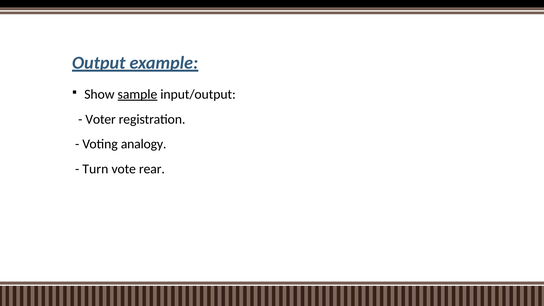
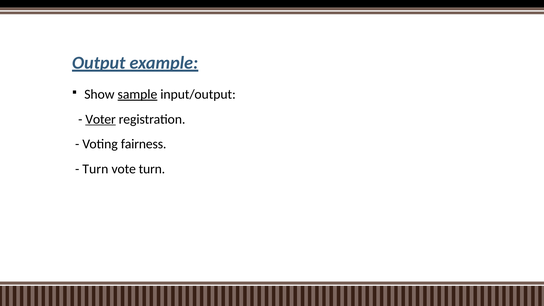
Voter underline: none -> present (101, 119)
analogy: analogy -> fairness (144, 144)
vote rear: rear -> turn (152, 169)
